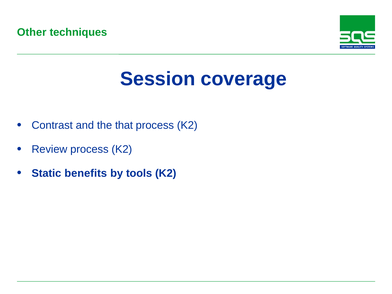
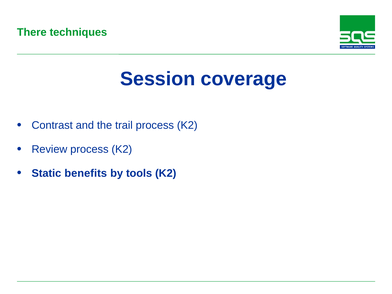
Other: Other -> There (32, 32)
that: that -> trail (124, 125)
